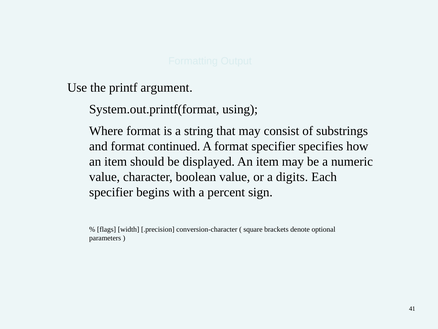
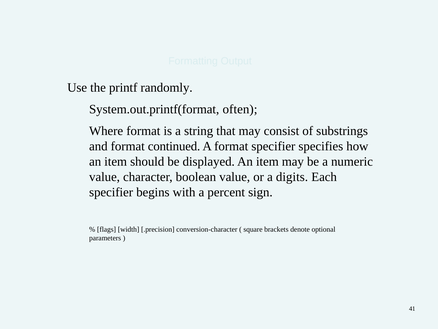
argument: argument -> randomly (167, 87)
using: using -> often (240, 109)
